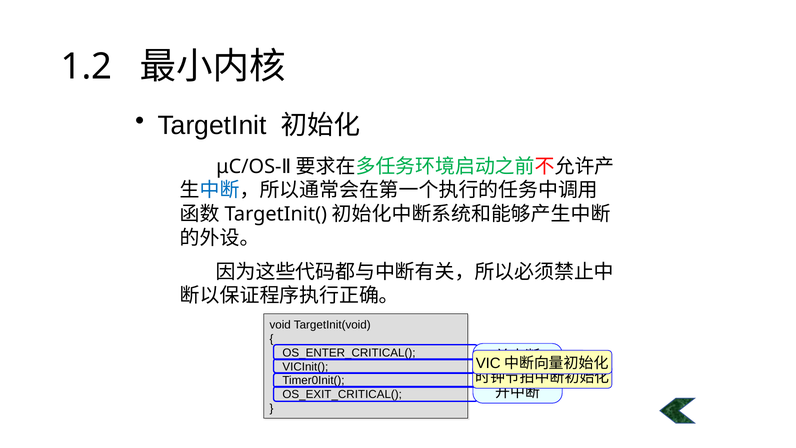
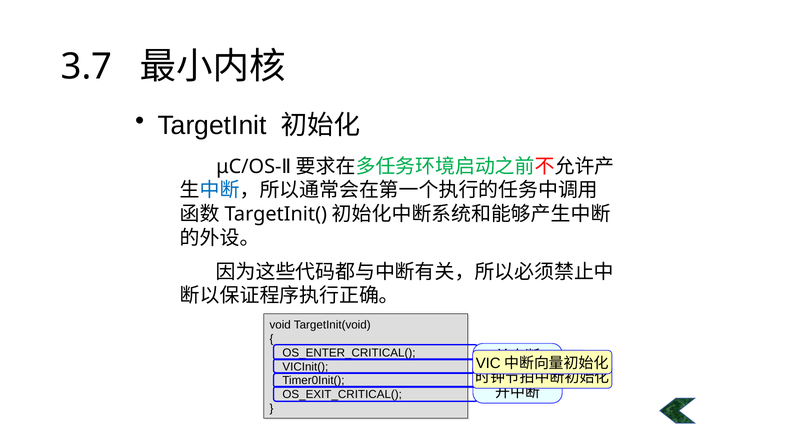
1.2: 1.2 -> 3.7 (86, 67)
